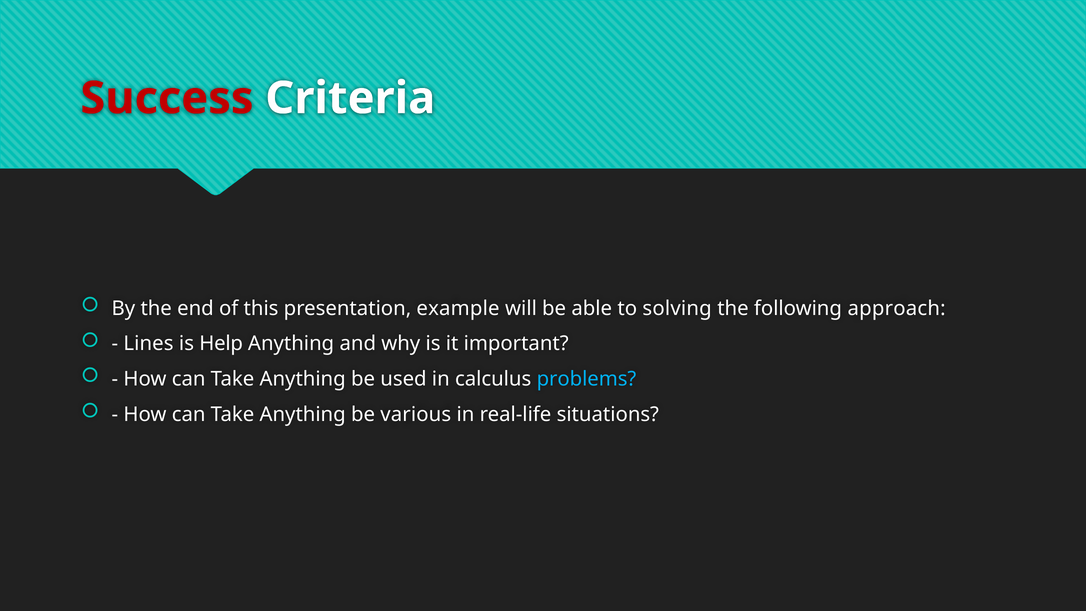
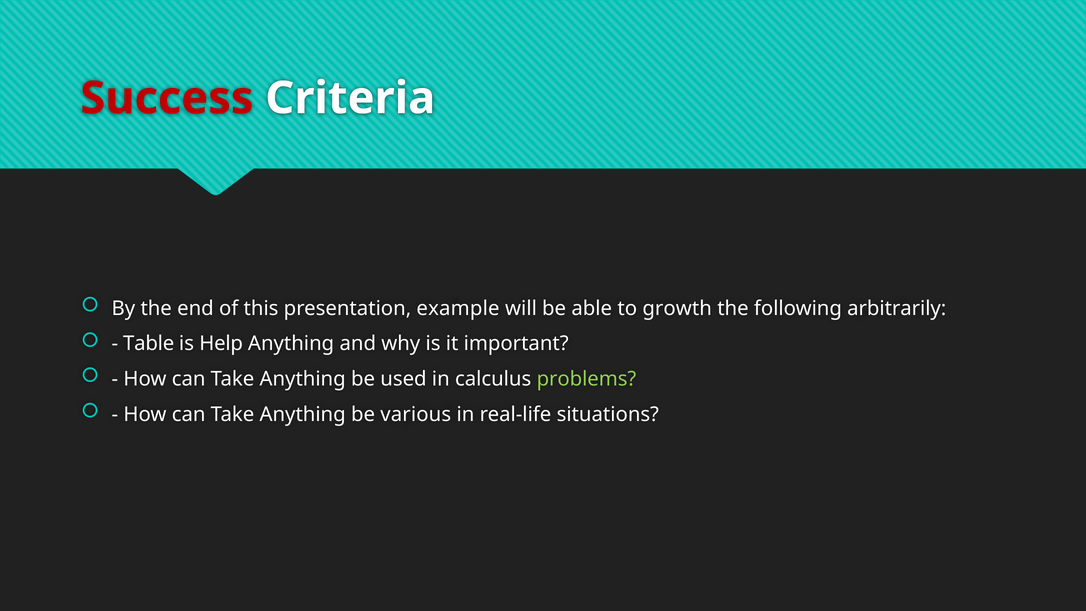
solving: solving -> growth (677, 308)
approach: approach -> arbitrarily (897, 308)
Lines: Lines -> Table (149, 344)
problems colour: light blue -> light green (586, 379)
